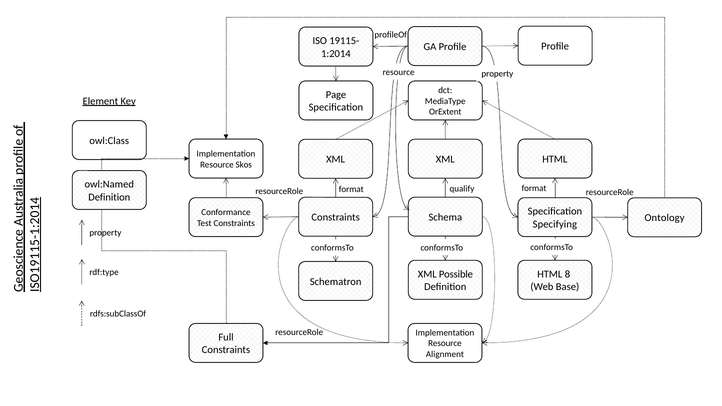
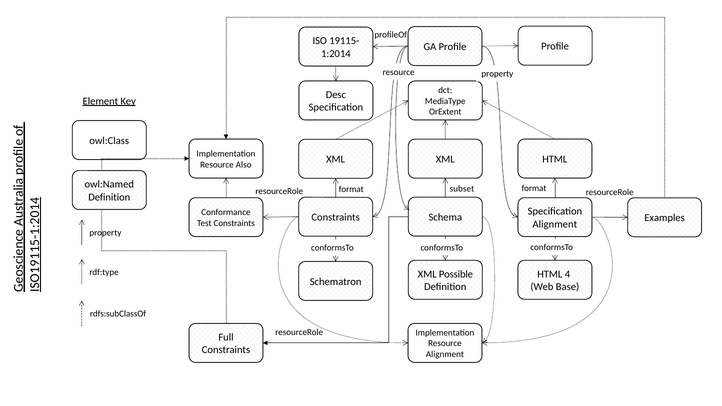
Page: Page -> Desc (336, 95)
Skos: Skos -> Also (244, 165)
qualify: qualify -> subset (462, 189)
Ontology: Ontology -> Examples (665, 218)
Specifying: Specifying -> Alignment (555, 224)
HTML 8: 8 -> 4 (567, 274)
